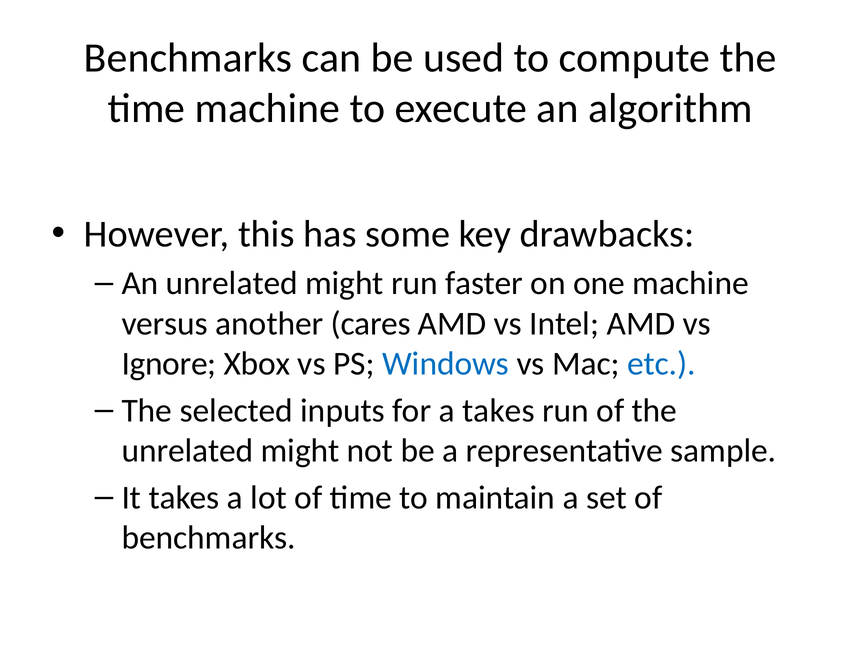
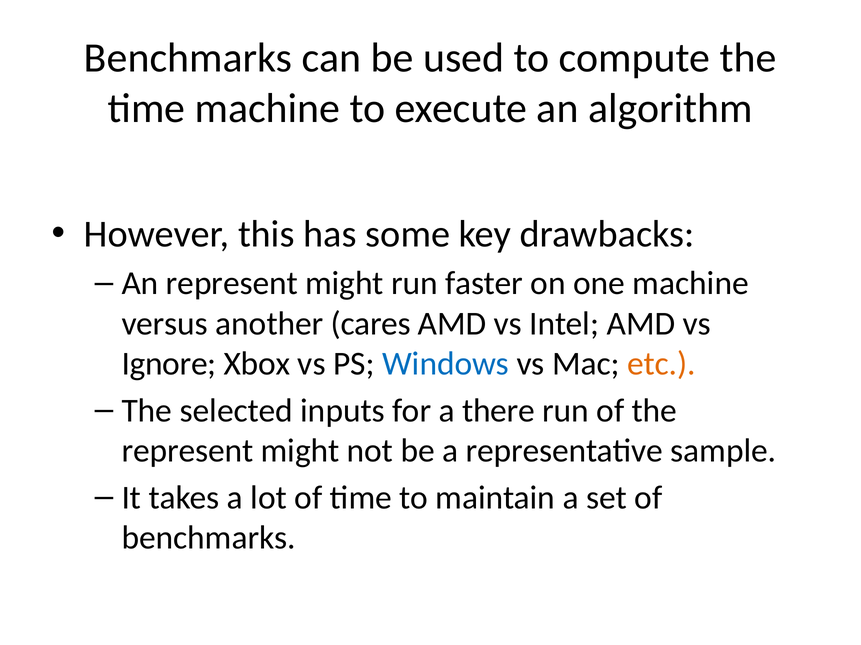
An unrelated: unrelated -> represent (232, 284)
etc colour: blue -> orange (661, 364)
a takes: takes -> there (499, 411)
unrelated: unrelated -> represent (187, 451)
